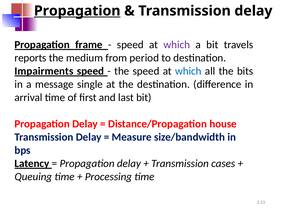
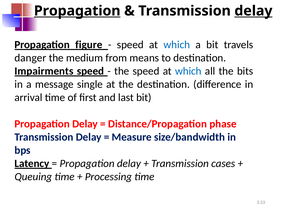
delay underline: none -> present (253, 11)
frame: frame -> figure (89, 45)
which colour: purple -> blue (177, 45)
reports: reports -> danger (30, 58)
period: period -> means (144, 58)
house: house -> phase (223, 124)
